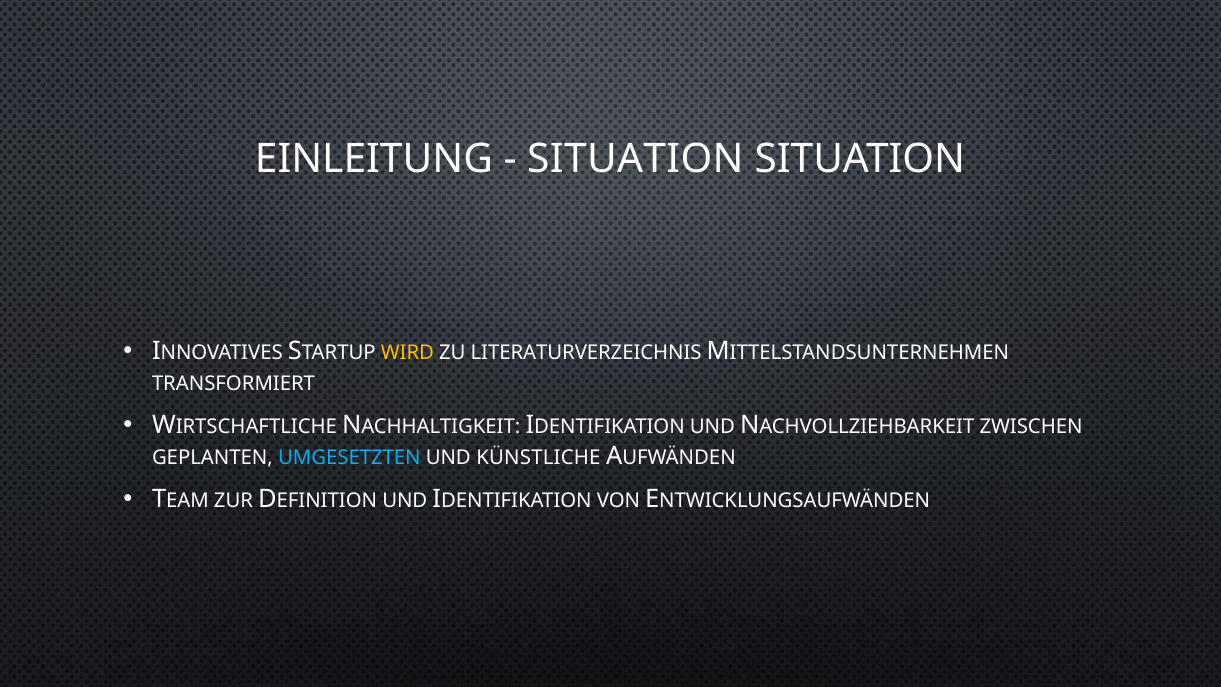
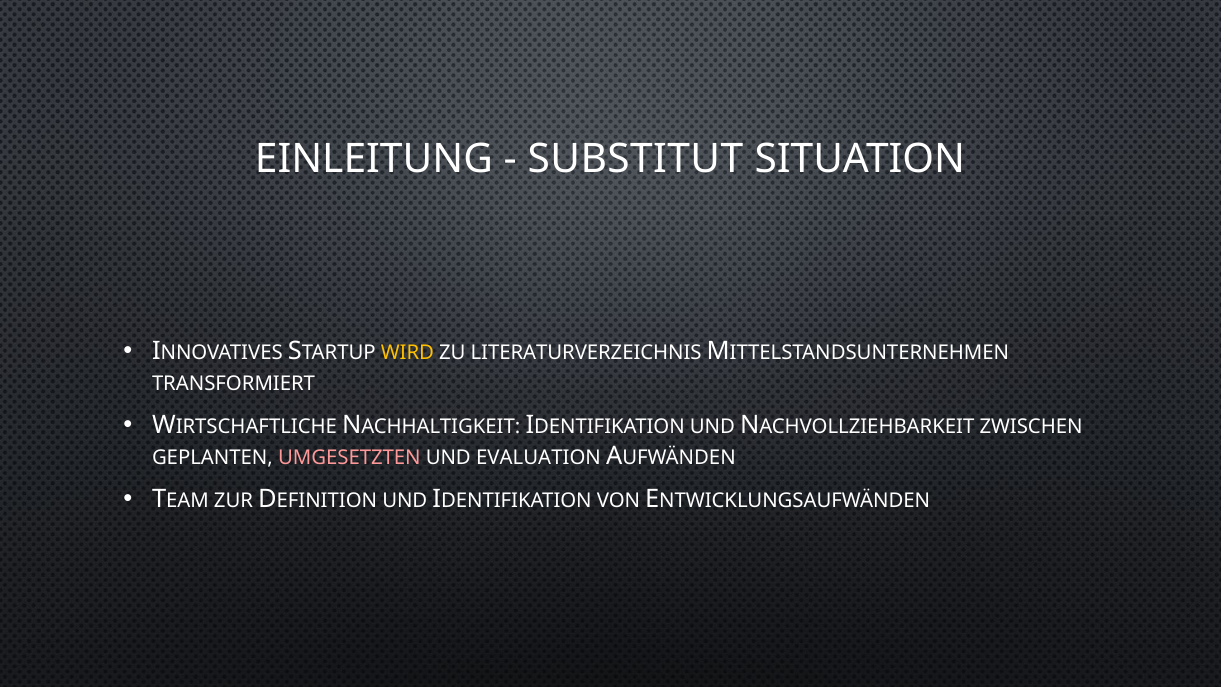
SITUATION: SITUATION -> SUBSTITUT (635, 159)
UMGESETZTEN colour: light blue -> pink (349, 458)
KÜNSTLICHE: KÜNSTLICHE -> EVALUATION (538, 458)
